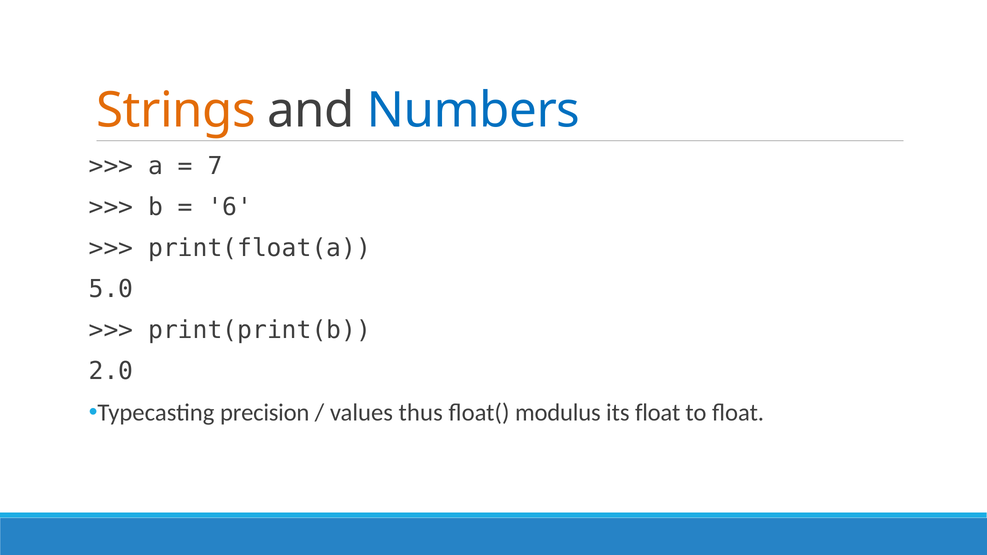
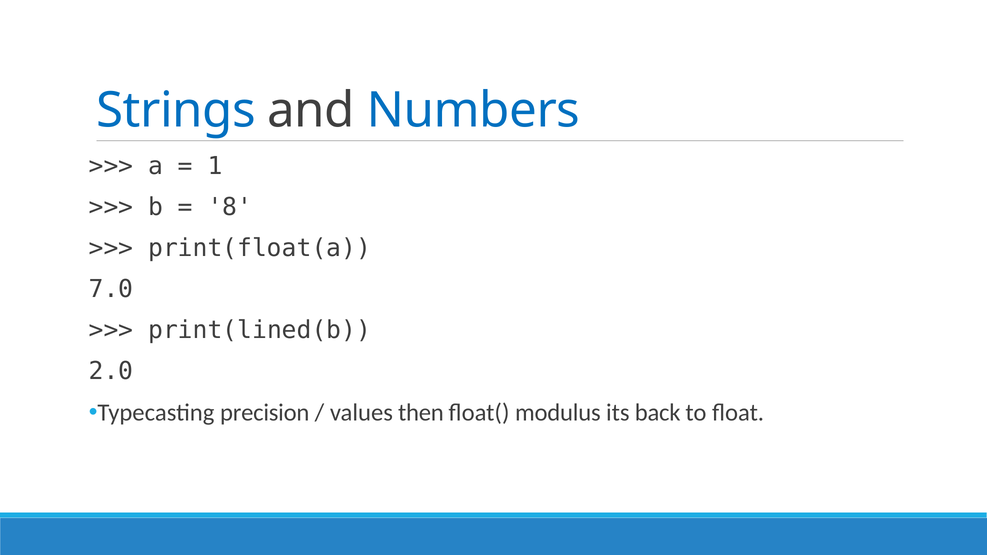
Strings colour: orange -> blue (176, 111)
7: 7 -> 1 (215, 166)
6: 6 -> 8 (230, 207)
5.0: 5.0 -> 7.0 (111, 289)
print(print(b: print(print(b -> print(lined(b (260, 330)
thus: thus -> then (421, 413)
its float: float -> back (658, 413)
